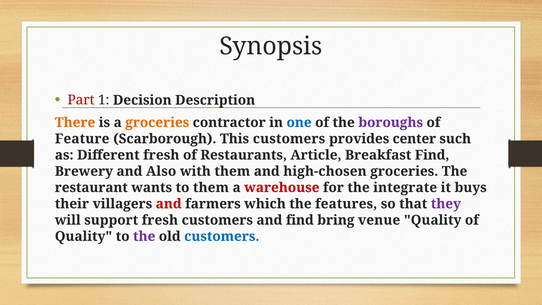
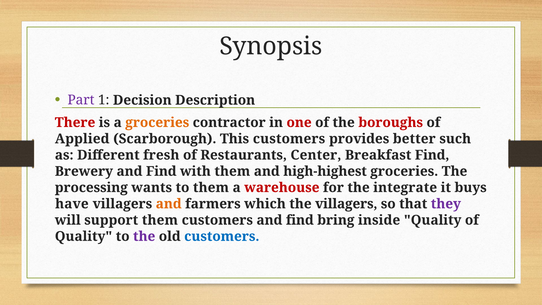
Part colour: red -> purple (81, 100)
There colour: orange -> red (75, 122)
one colour: blue -> red (299, 122)
boroughs colour: purple -> red (391, 122)
Feature: Feature -> Applied (82, 139)
center: center -> better (414, 139)
Article: Article -> Center (316, 155)
Brewery and Also: Also -> Find (161, 171)
high-chosen: high-chosen -> high-highest (325, 171)
restaurant: restaurant -> processing (91, 188)
their: their -> have (72, 204)
and colour: red -> orange (169, 204)
the features: features -> villagers (346, 204)
support fresh: fresh -> them (160, 220)
venue: venue -> inside (379, 220)
